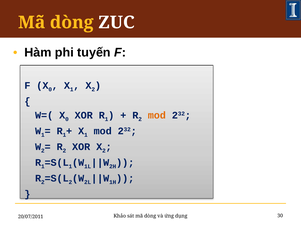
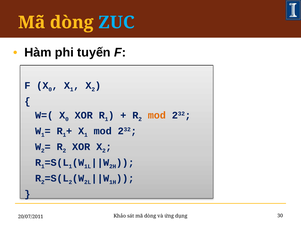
ZUC colour: white -> light blue (116, 22)
